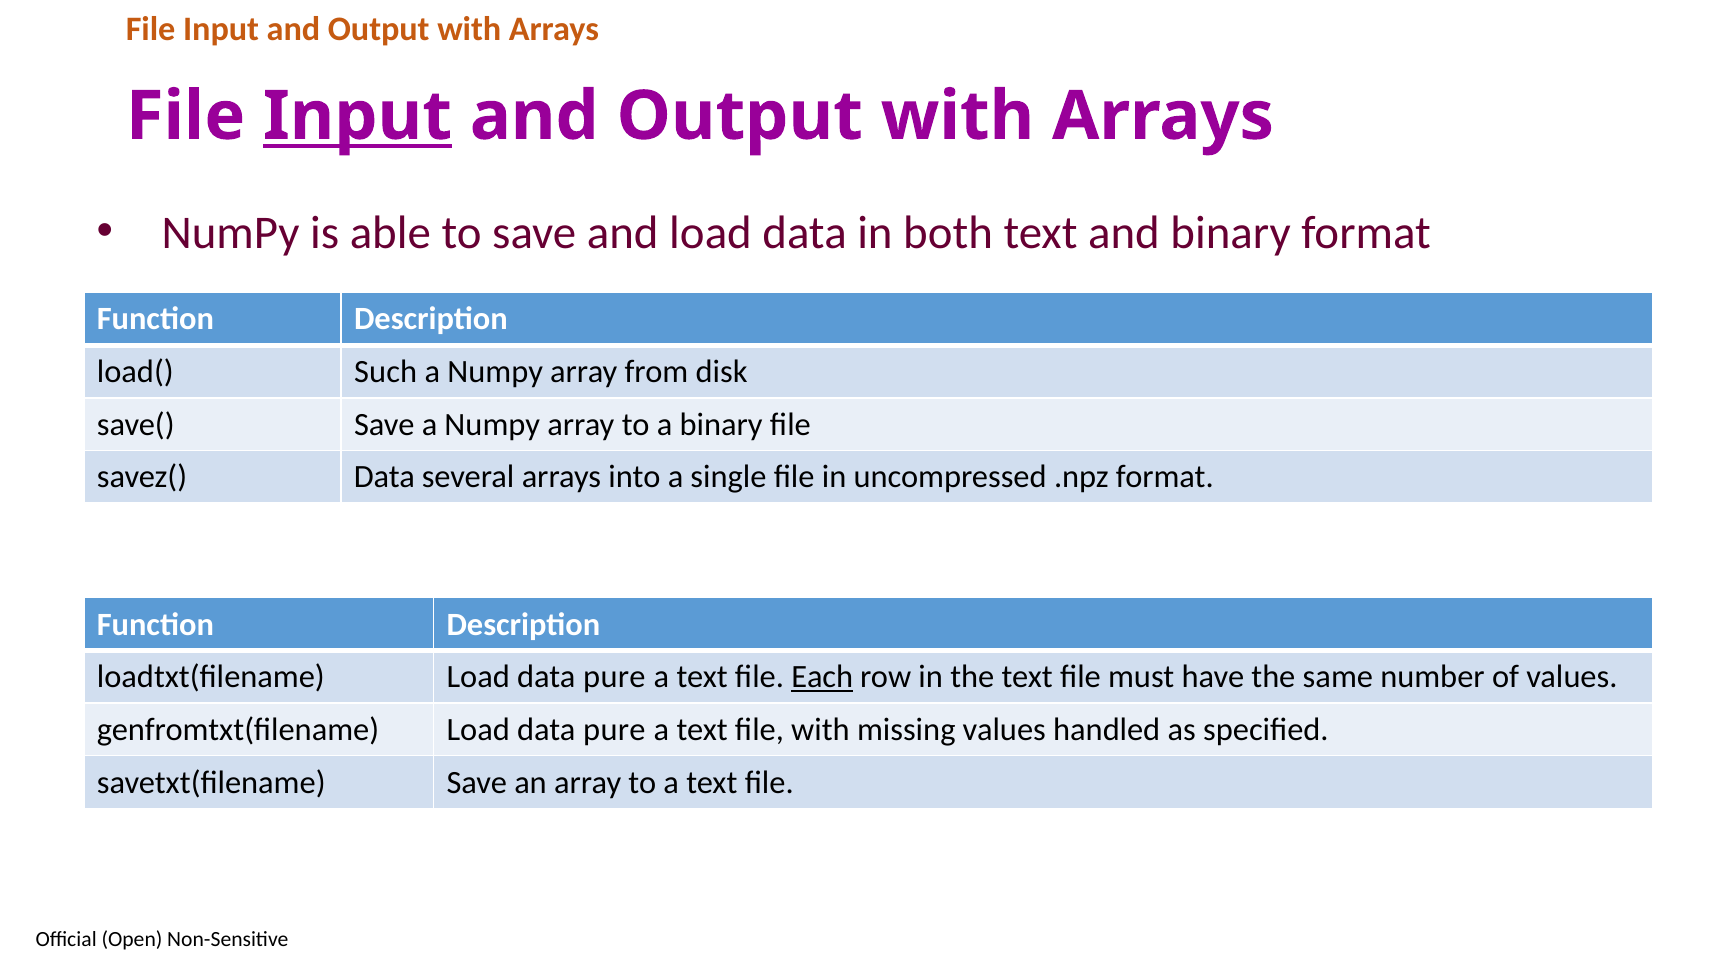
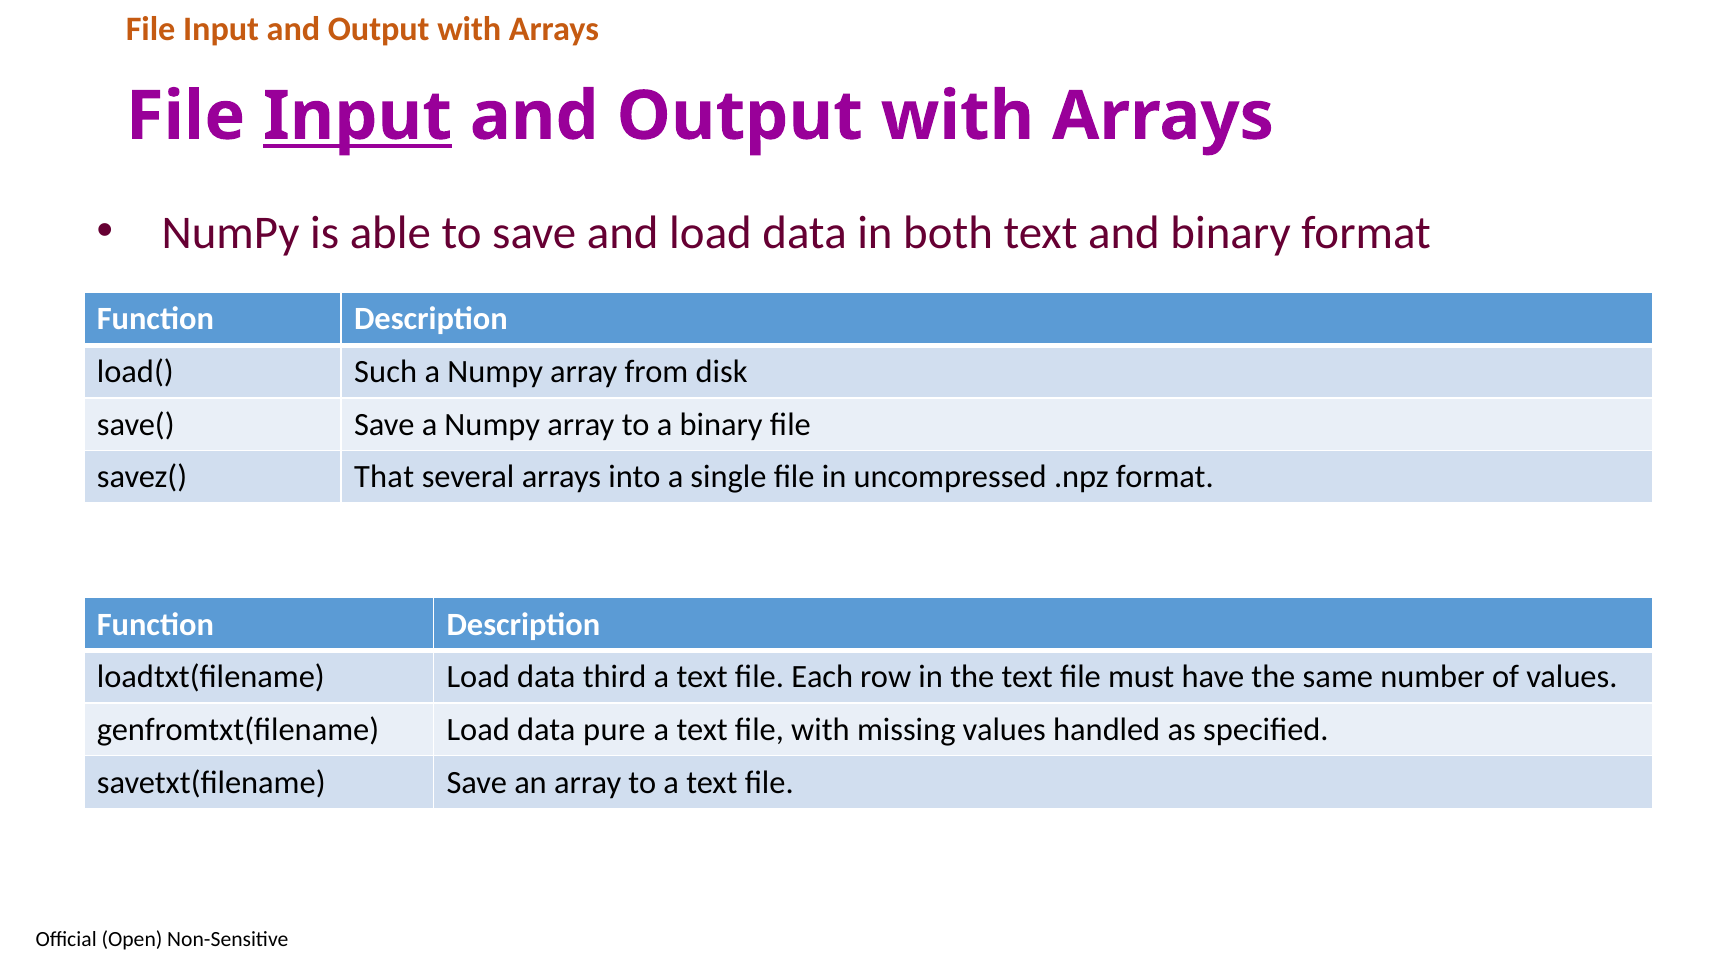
savez( Data: Data -> That (384, 477)
loadtxt(filename Load data pure: pure -> third (615, 677)
Each underline: present -> none (822, 677)
